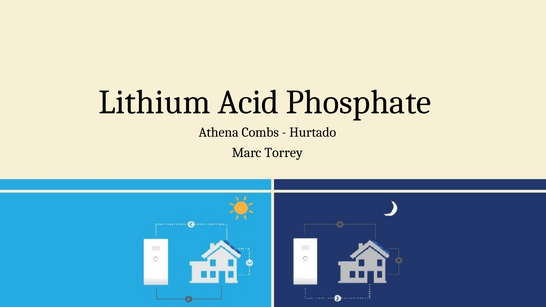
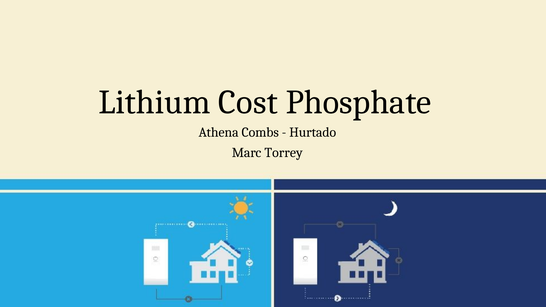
Acid: Acid -> Cost (248, 102)
